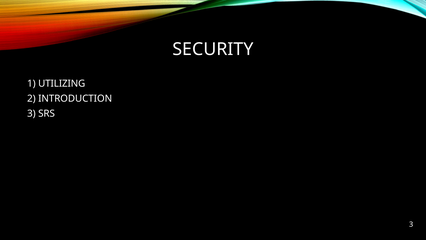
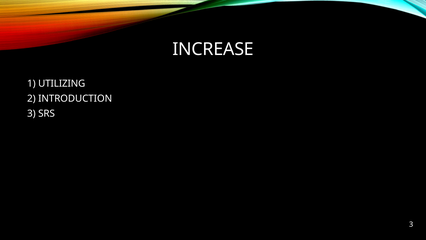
SECURITY: SECURITY -> INCREASE (213, 49)
